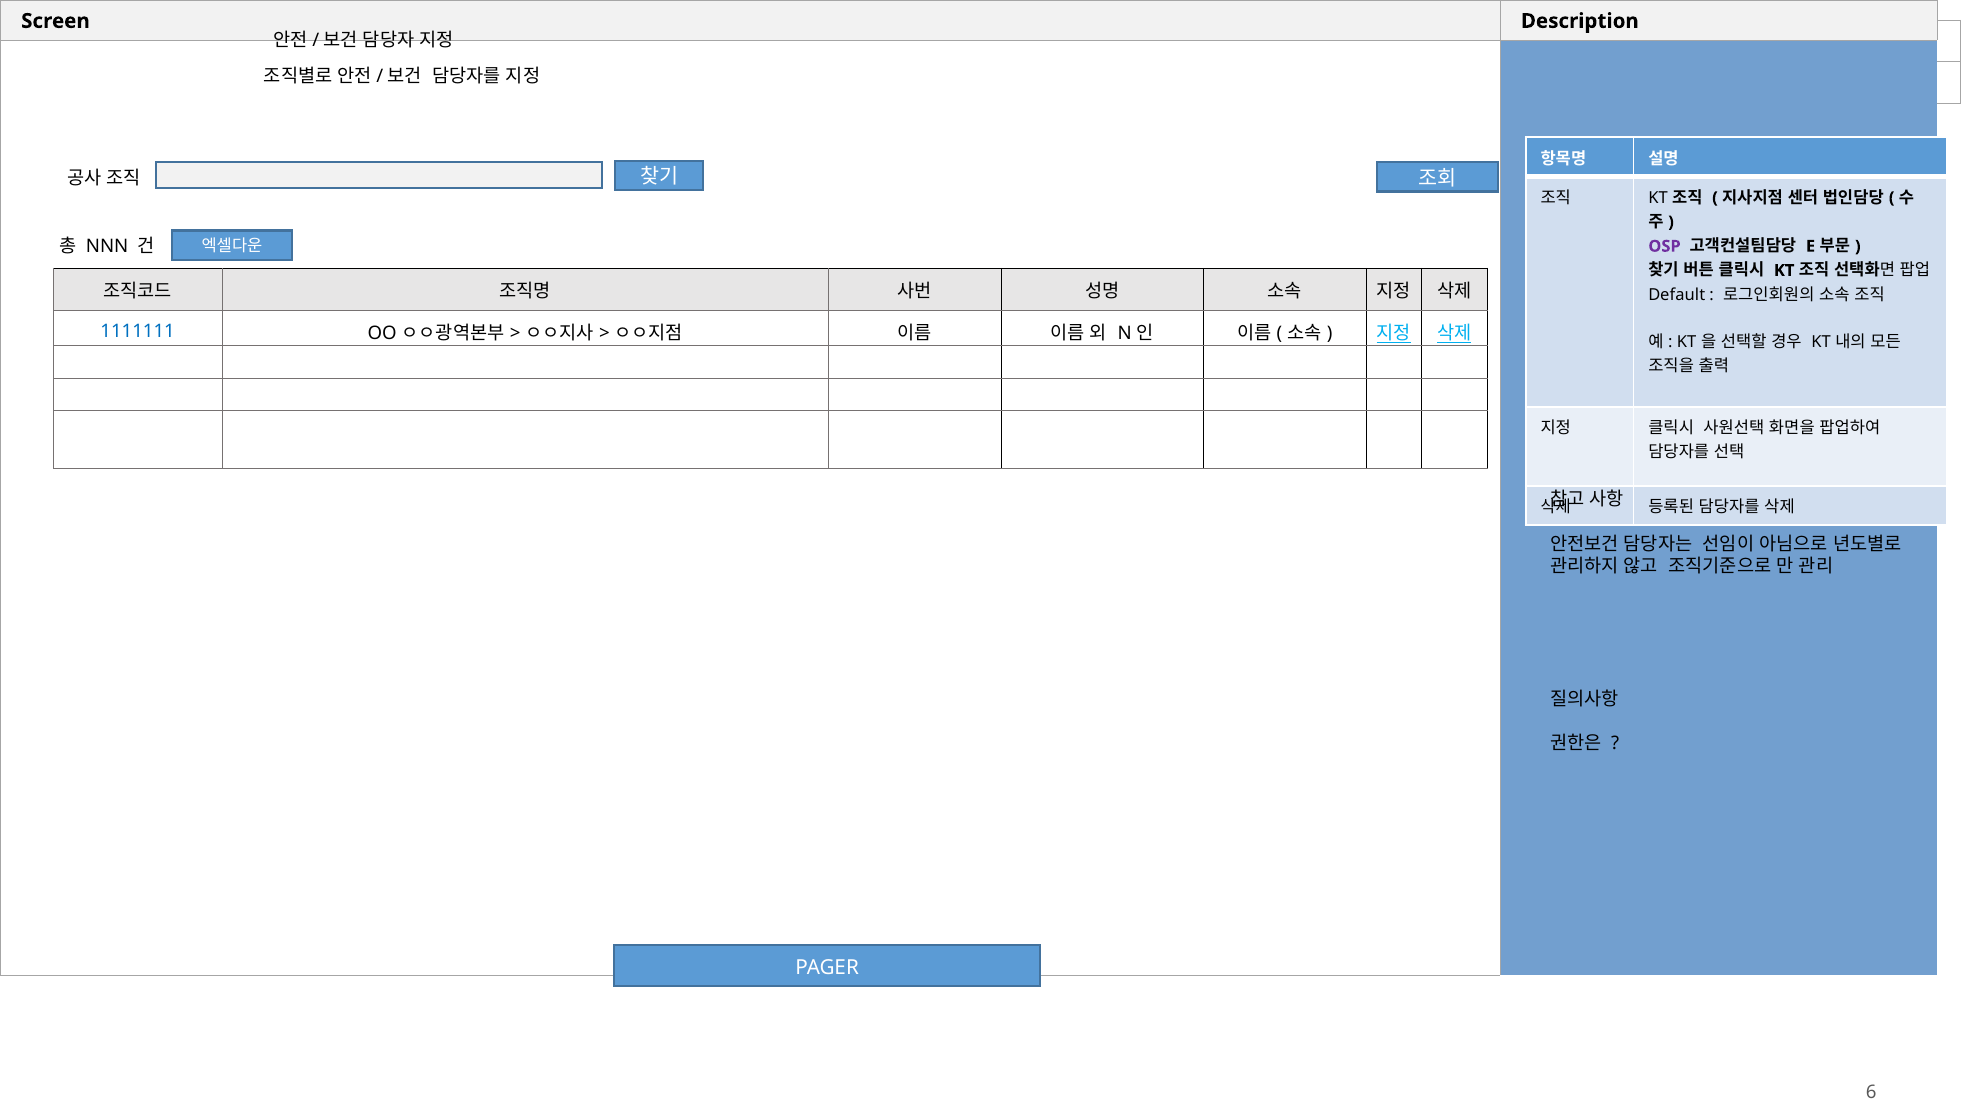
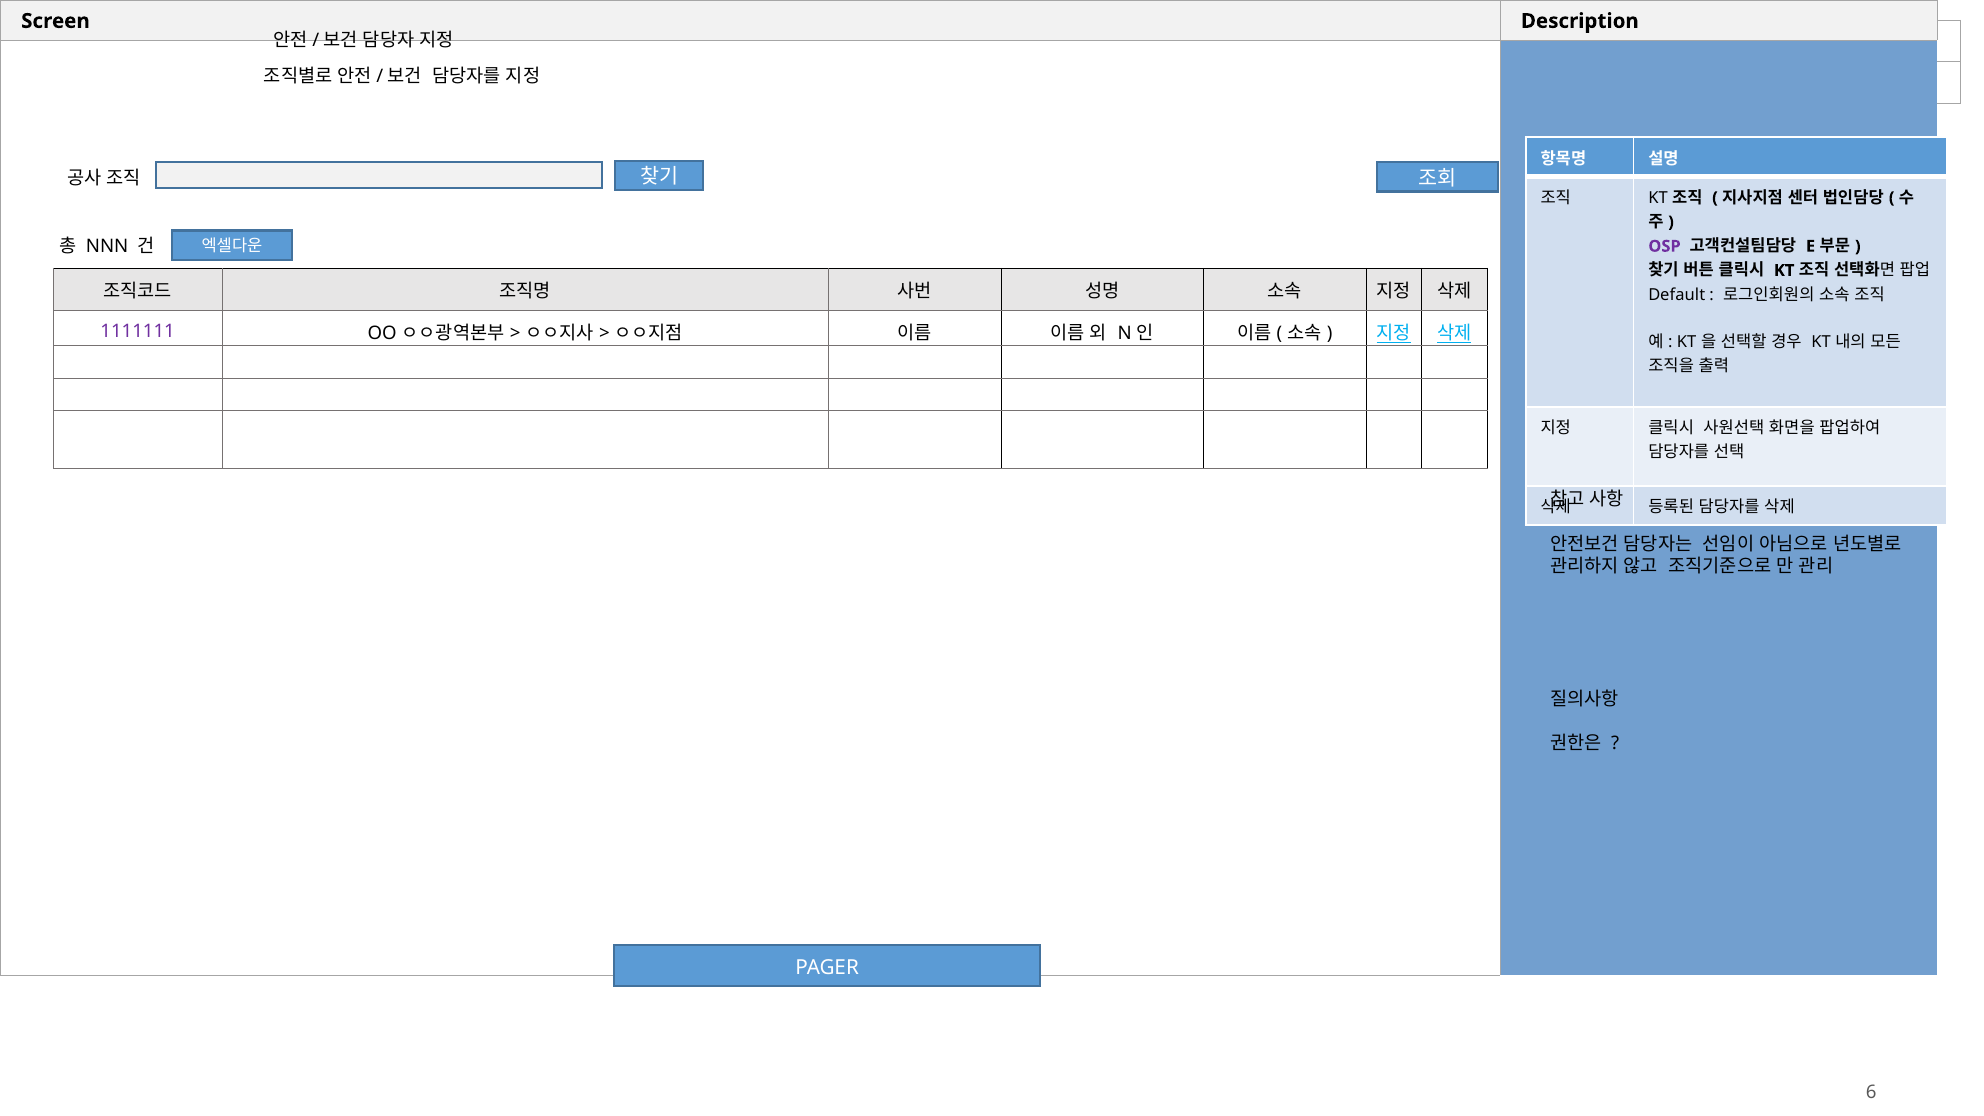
1111111 colour: blue -> purple (138, 332)
